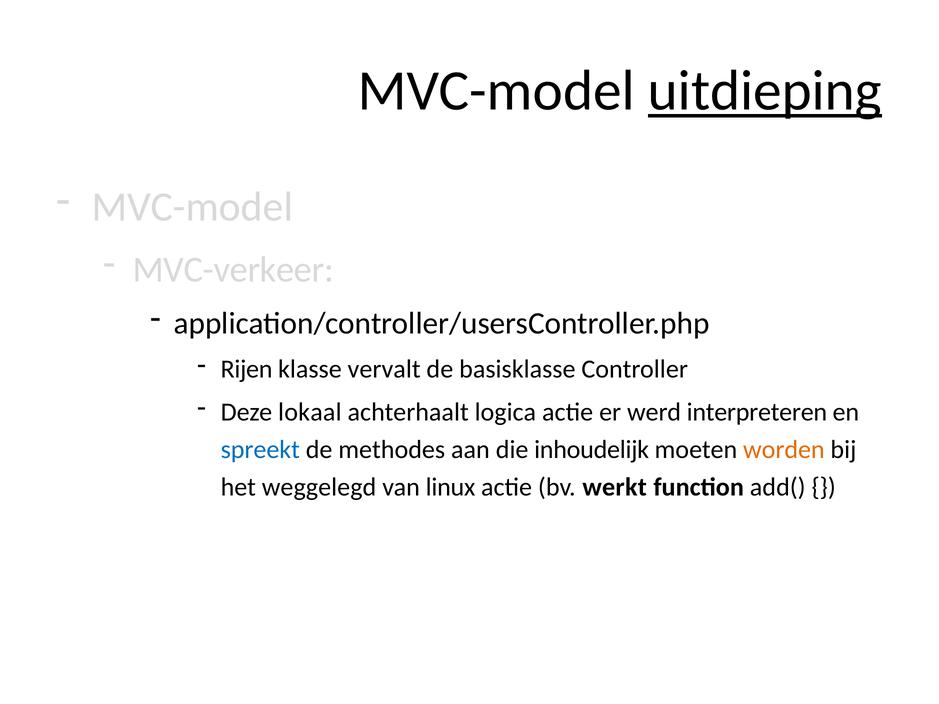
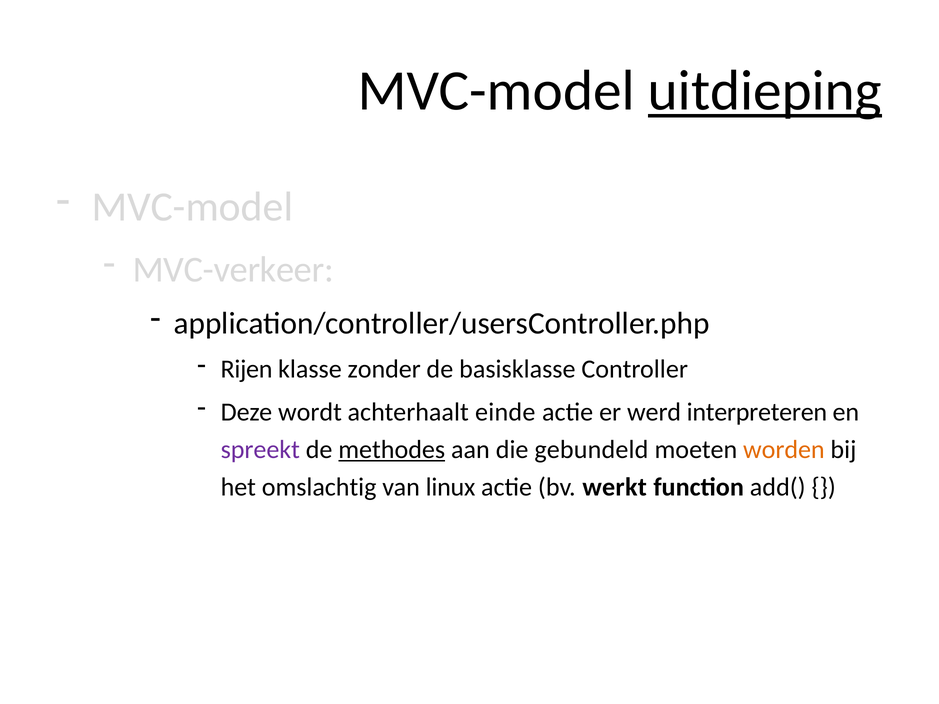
vervalt: vervalt -> zonder (384, 369)
lokaal: lokaal -> wordt (310, 412)
logica: logica -> einde (505, 412)
spreekt colour: blue -> purple (260, 450)
methodes underline: none -> present (392, 450)
inhoudelijk: inhoudelijk -> gebundeld (591, 450)
weggelegd: weggelegd -> omslachtig (319, 487)
